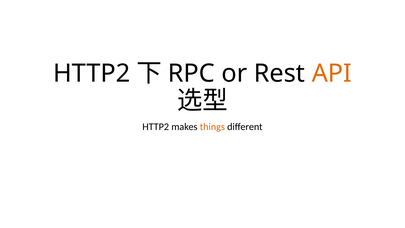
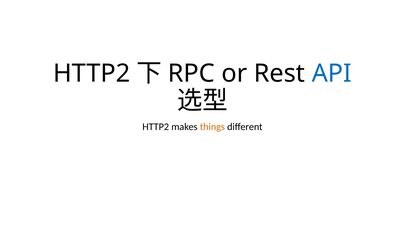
API colour: orange -> blue (332, 73)
